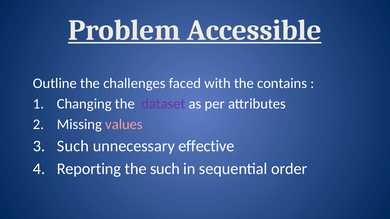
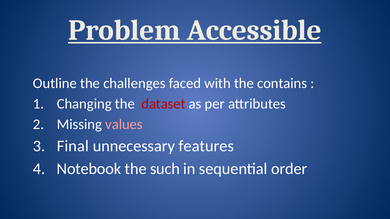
dataset colour: purple -> red (163, 104)
Such: Such -> Final (73, 146)
effective: effective -> features (206, 146)
Reporting: Reporting -> Notebook (89, 169)
